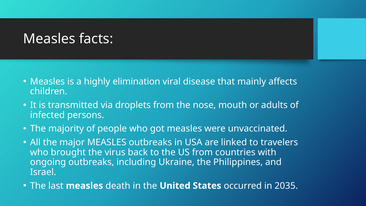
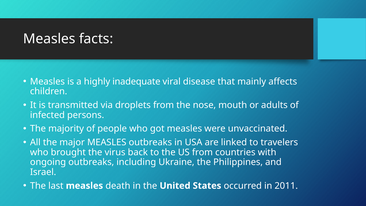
elimination: elimination -> inadequate (136, 81)
2035: 2035 -> 2011 (286, 186)
